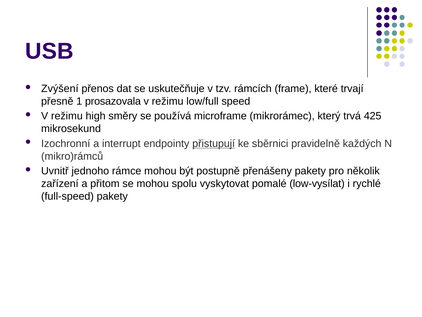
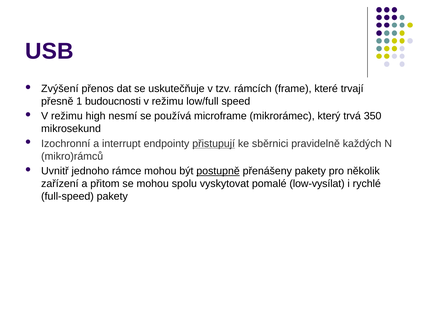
prosazovala: prosazovala -> budoucnosti (113, 101)
směry: směry -> nesmí (123, 116)
425: 425 -> 350 (373, 116)
postupně underline: none -> present (218, 171)
